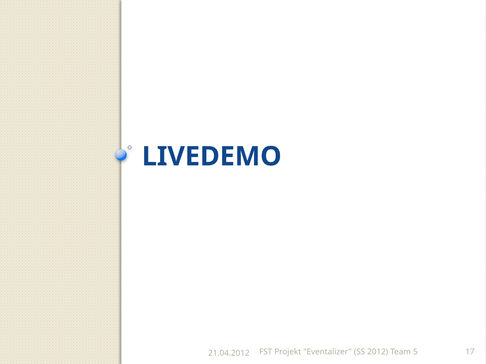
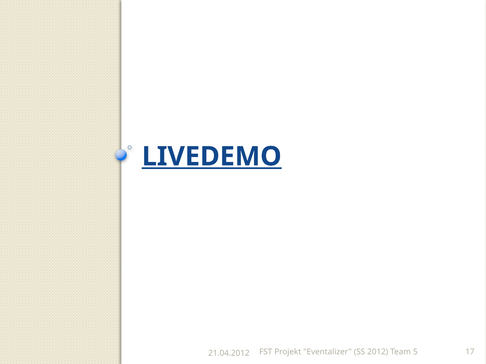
LIVEDEMO underline: none -> present (212, 157)
